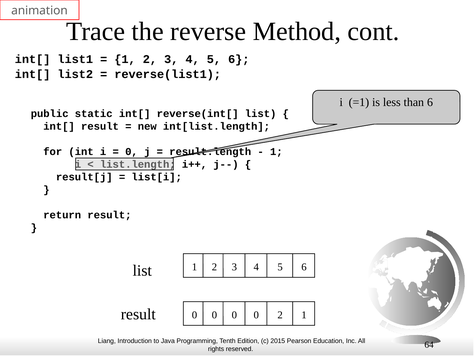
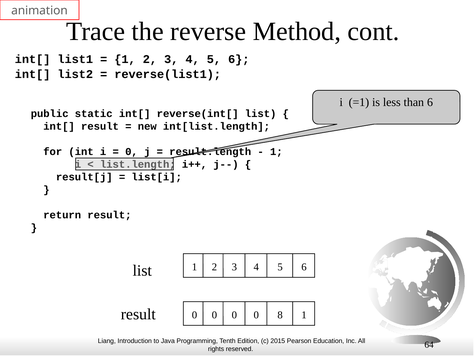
0 2: 2 -> 8 (280, 315)
